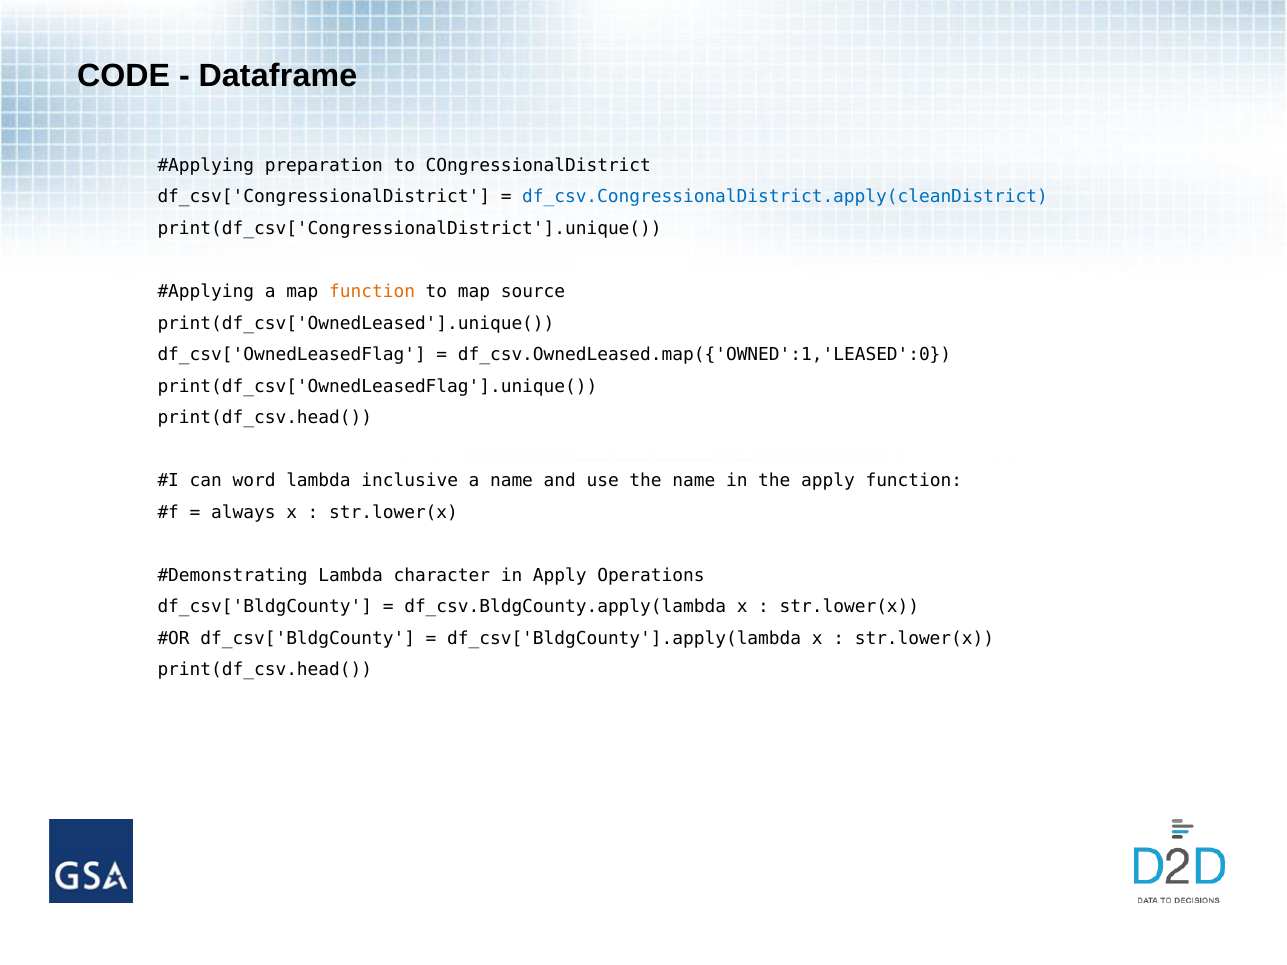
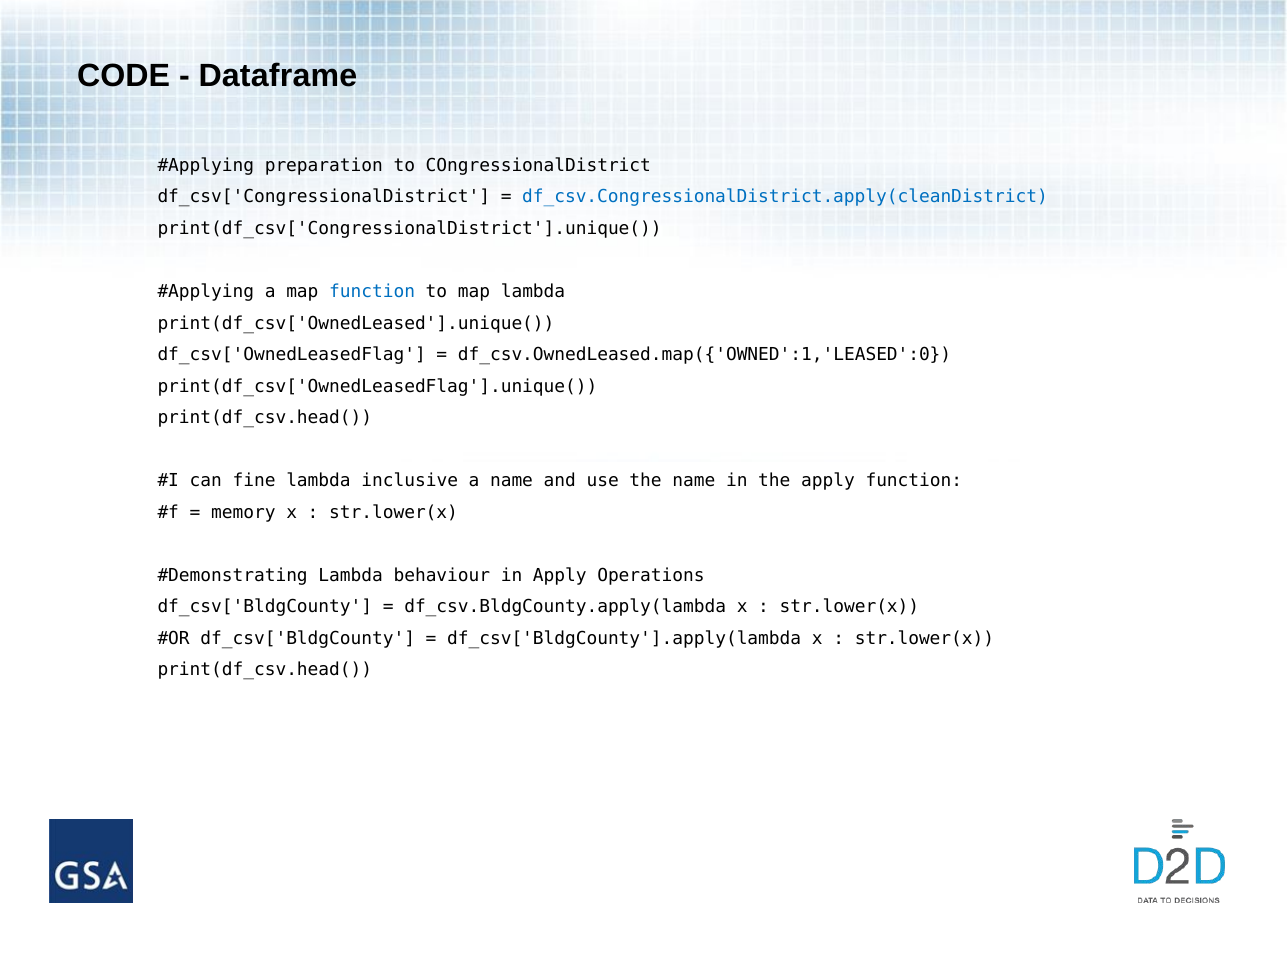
function colour: orange -> blue (372, 292)
map source: source -> lambda (533, 292)
word: word -> fine (254, 481)
always: always -> memory (243, 512)
character: character -> behaviour (442, 575)
